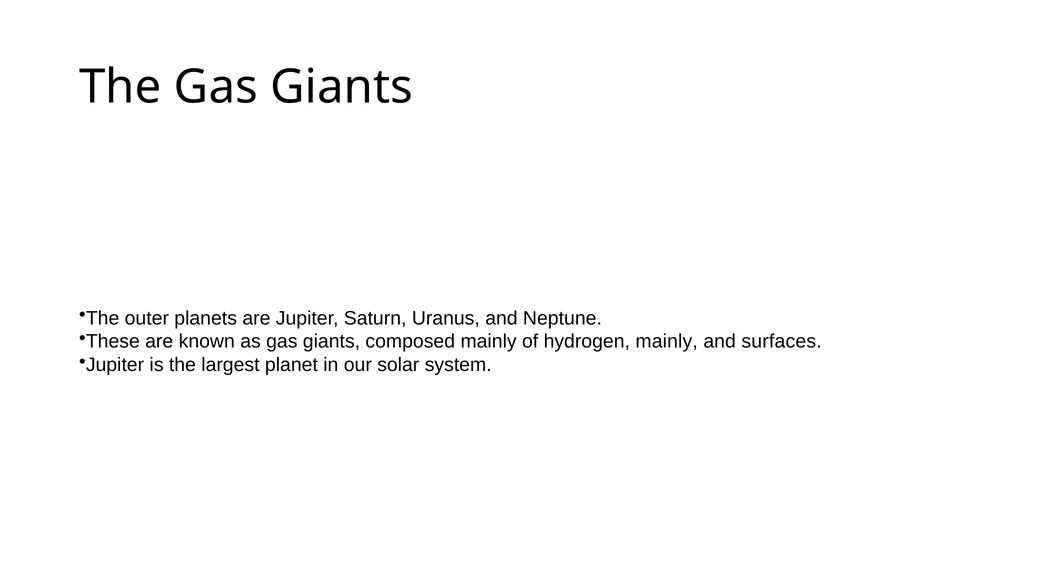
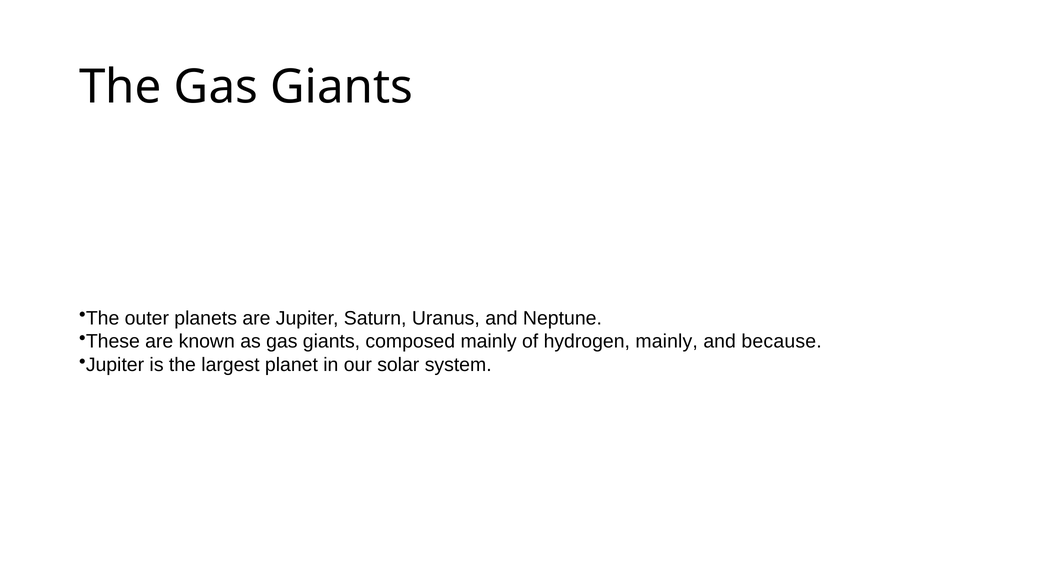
surfaces: surfaces -> because (782, 342)
